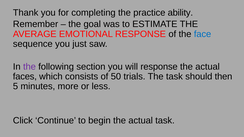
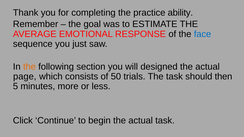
the colour: purple -> orange (29, 67)
will response: response -> designed (159, 67)
faces: faces -> page (25, 77)
